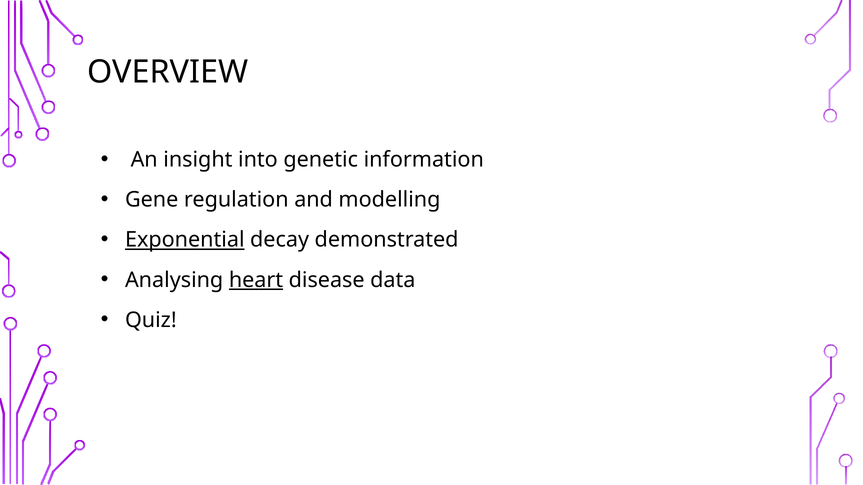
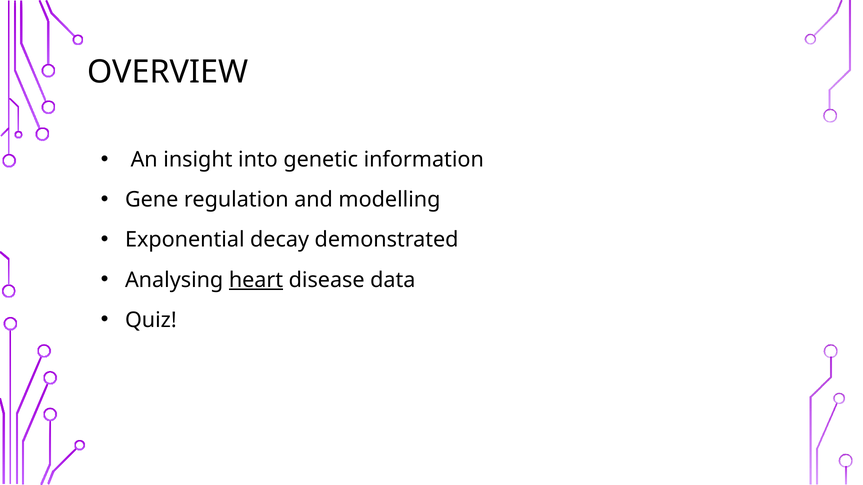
Exponential underline: present -> none (185, 240)
